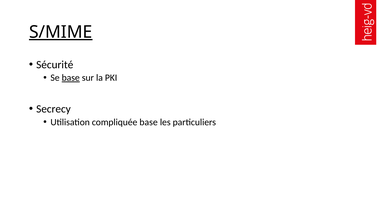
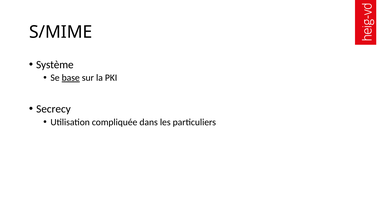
S/MIME underline: present -> none (61, 32)
Sécurité: Sécurité -> Système (55, 64)
compliquée base: base -> dans (149, 122)
